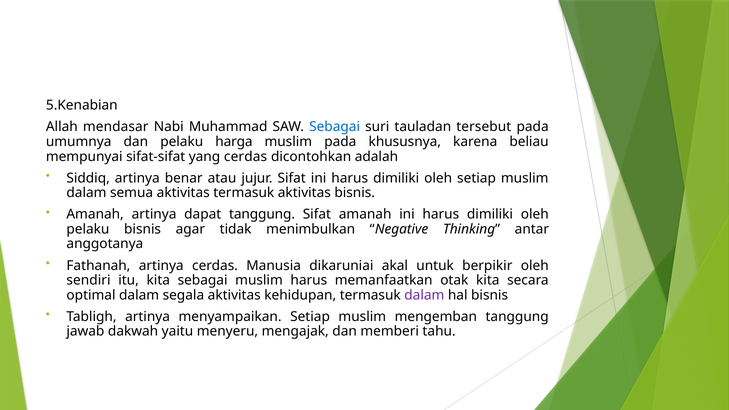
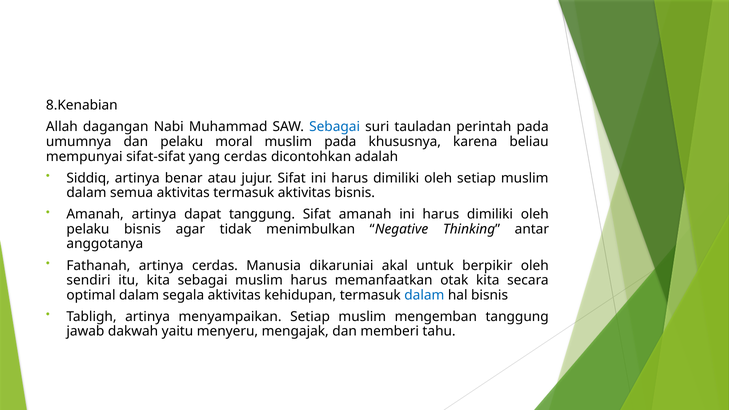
5.Kenabian: 5.Kenabian -> 8.Kenabian (82, 105)
mendasar: mendasar -> dagangan (116, 127)
tersebut: tersebut -> perintah (484, 127)
harga: harga -> moral (234, 142)
dalam colour: purple -> blue (424, 295)
